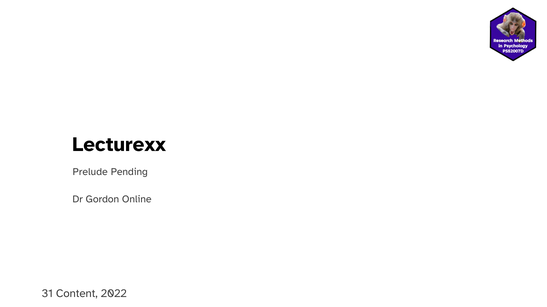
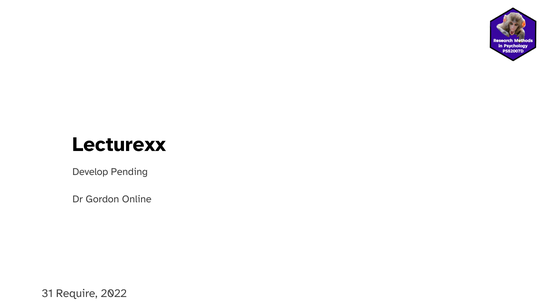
Prelude: Prelude -> Develop (90, 172)
Content: Content -> Require (77, 294)
